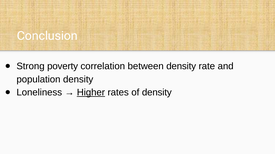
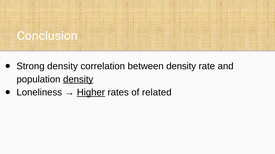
Strong poverty: poverty -> density (63, 66)
density underline: none -> present (78, 80)
of density: density -> related (157, 93)
